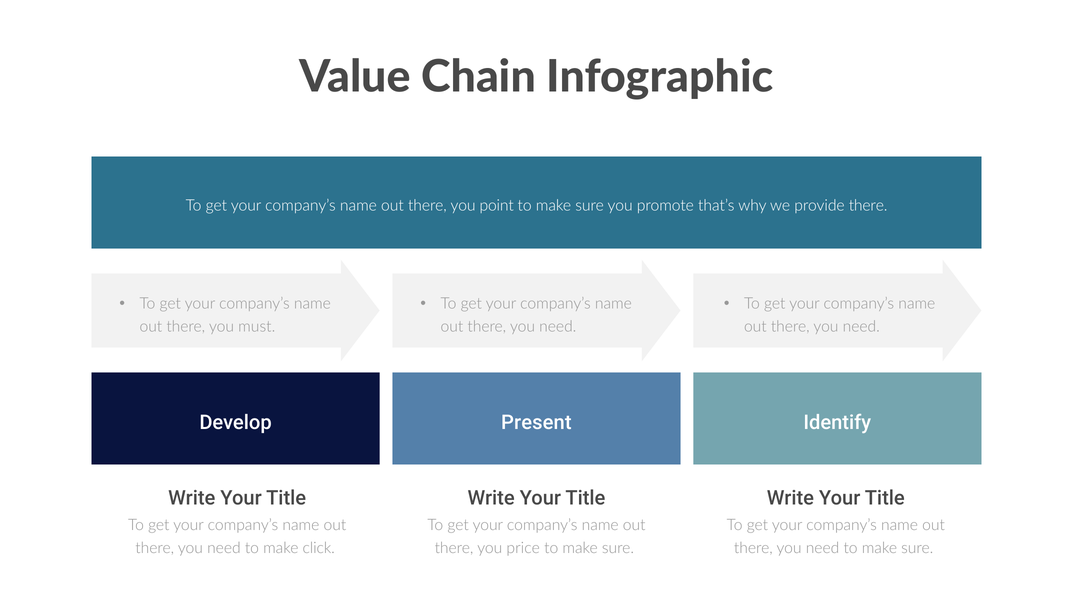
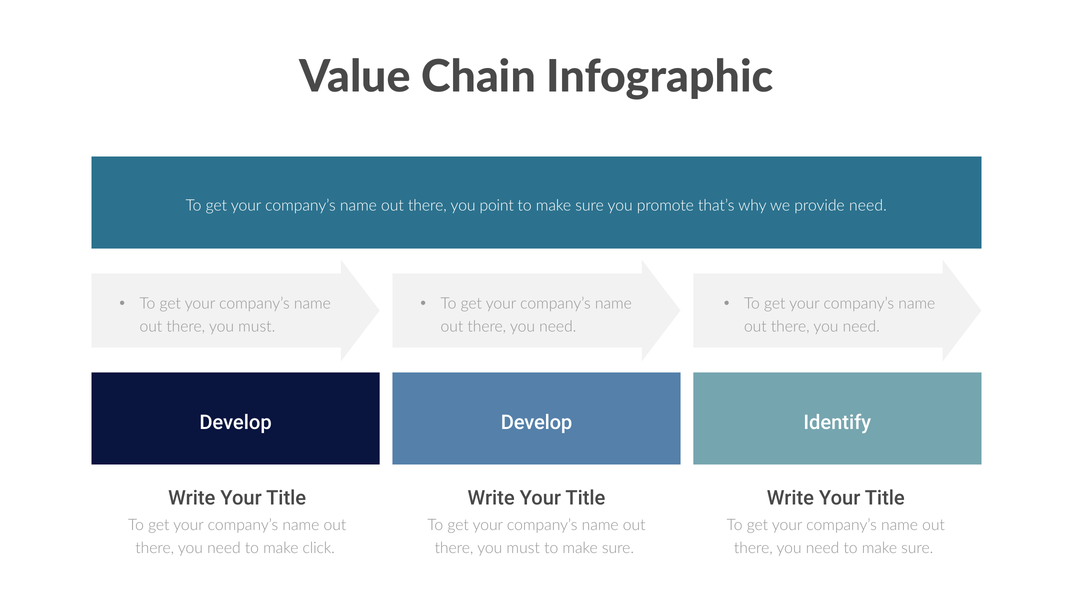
provide there: there -> need (868, 205)
Develop Present: Present -> Develop (537, 423)
price: price -> must (523, 548)
